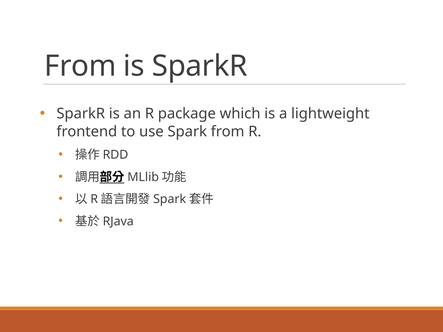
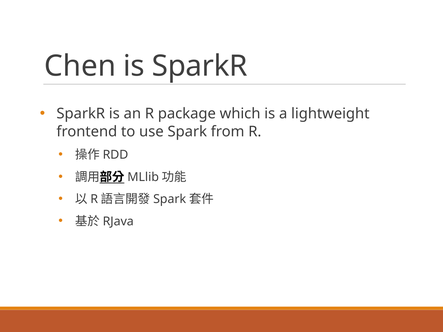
From: From -> Chen (80, 66)
